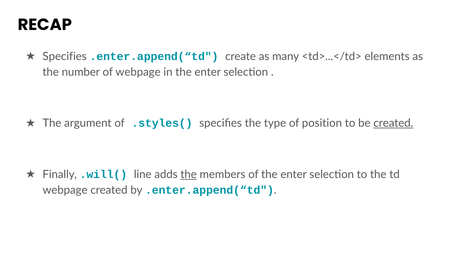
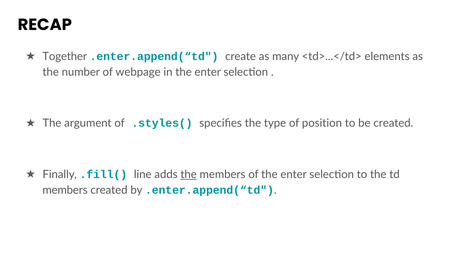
Specifies: Specifies -> Together (65, 56)
created underline: present -> none (393, 123)
.will(: .will( -> .fill( (103, 175)
webpage: webpage -> members (65, 190)
